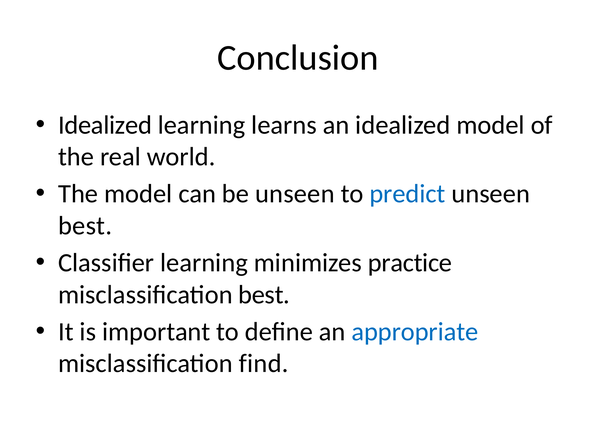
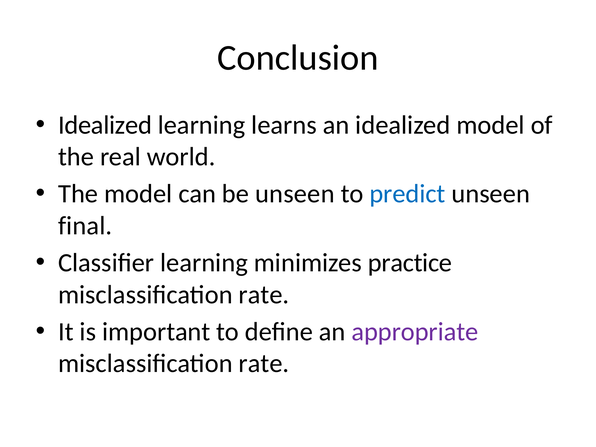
best: best -> final (85, 226)
best: best -> rate (264, 295)
appropriate colour: blue -> purple (415, 332)
find: find -> rate (264, 363)
